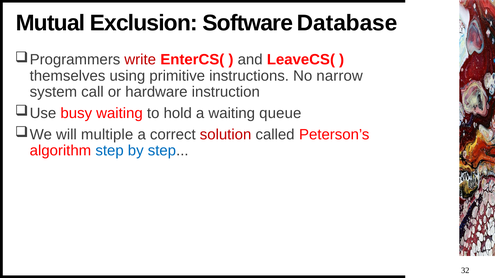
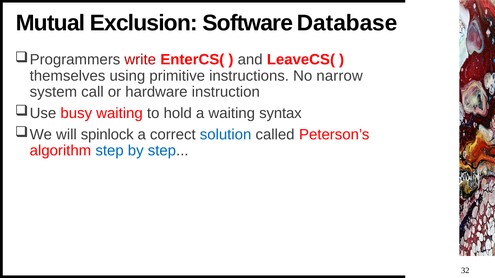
queue: queue -> syntax (280, 113)
multiple: multiple -> spinlock (107, 135)
solution colour: red -> blue (226, 135)
